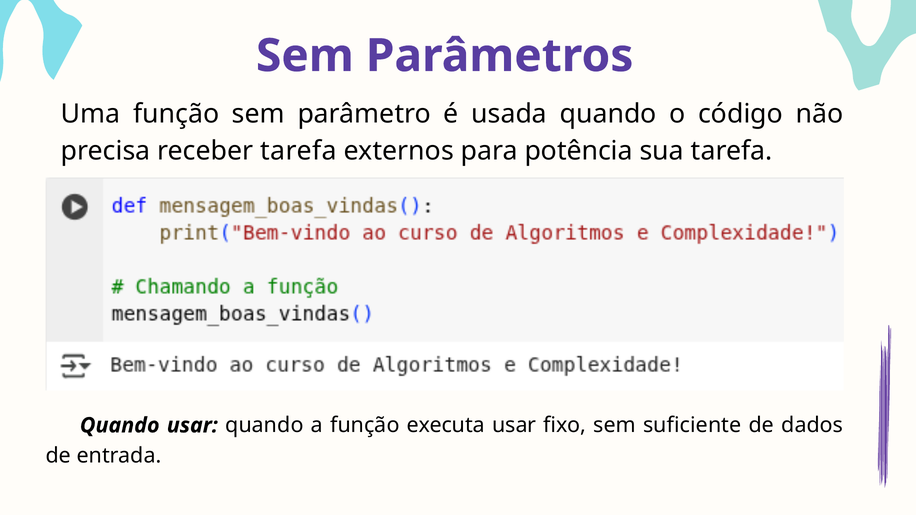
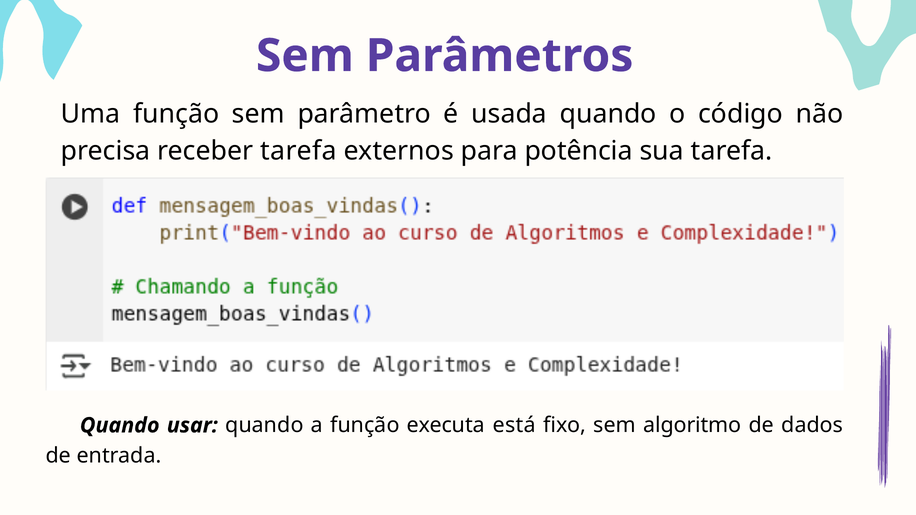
executa usar: usar -> está (514, 426)
suficiente: suficiente -> algoritmo (692, 426)
